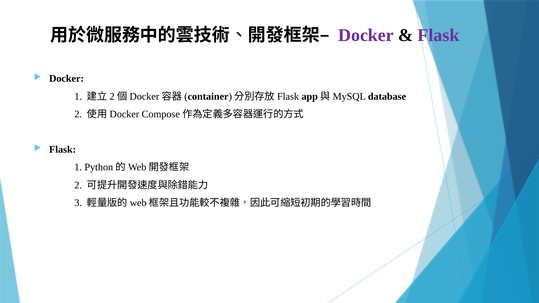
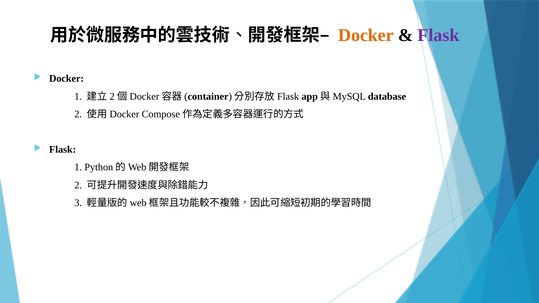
Docker colour: purple -> orange (366, 35)
